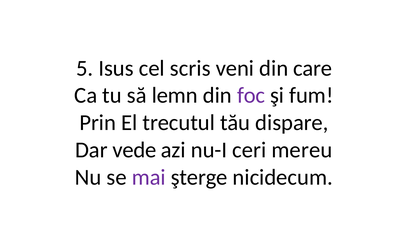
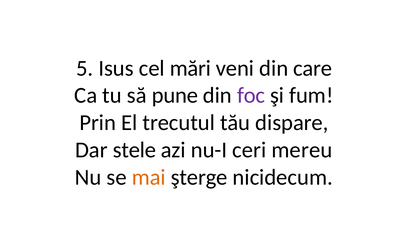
scris: scris -> mări (190, 68)
lemn: lemn -> pune (175, 95)
vede: vede -> stele (134, 150)
mai colour: purple -> orange (149, 177)
